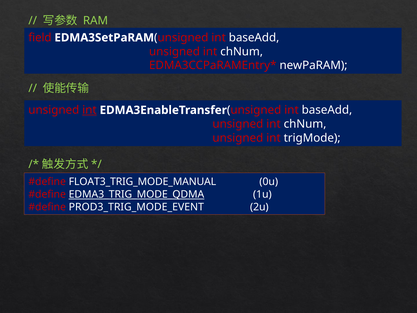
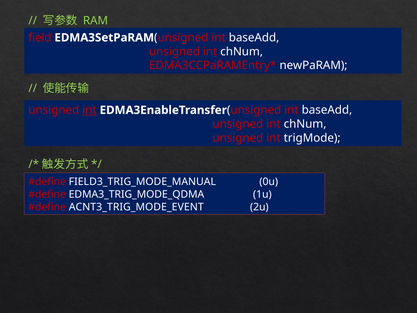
FLOAT3_TRIG_MODE_MANUAL: FLOAT3_TRIG_MODE_MANUAL -> FIELD3_TRIG_MODE_MANUAL (142, 182)
EDMA3_TRIG_MODE_QDMA underline: present -> none (136, 194)
PROD3_TRIG_MODE_EVENT: PROD3_TRIG_MODE_EVENT -> ACNT3_TRIG_MODE_EVENT (136, 207)
